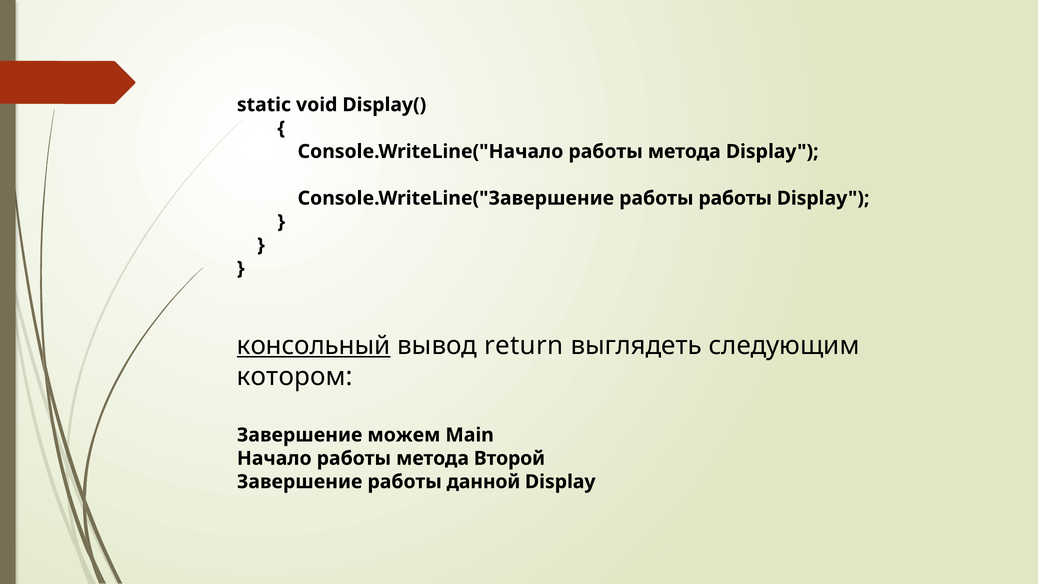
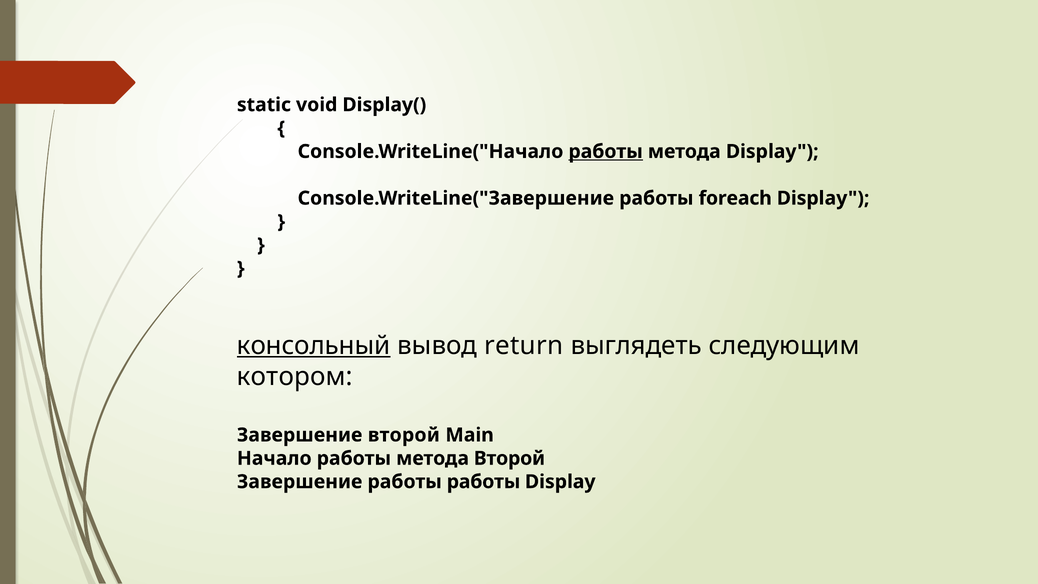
работы underline: none -> present (606, 151)
работы работы: работы -> foreach (735, 198)
Завершение можем: можем -> второй (404, 435)
работы данной: данной -> работы (484, 482)
